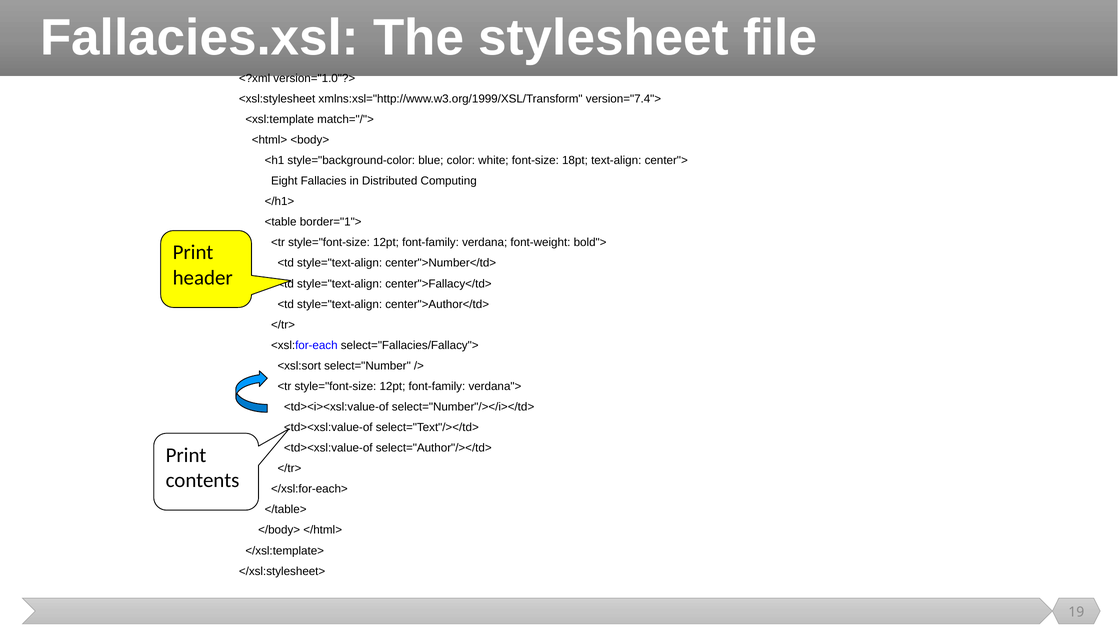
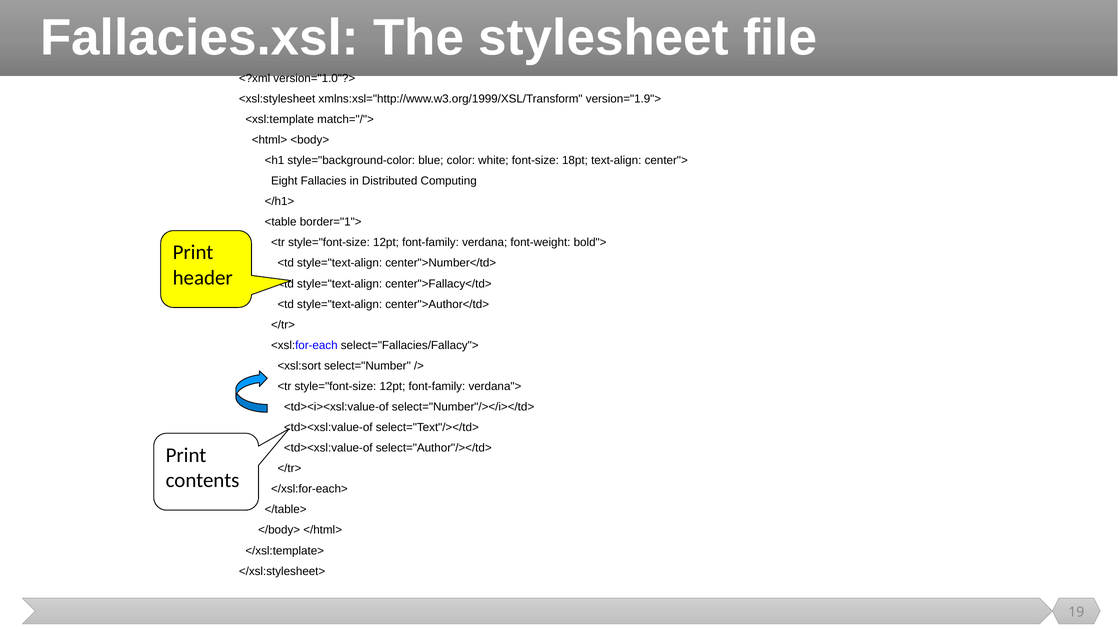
version="7.4">: version="7.4"> -> version="1.9"> (623, 99)
